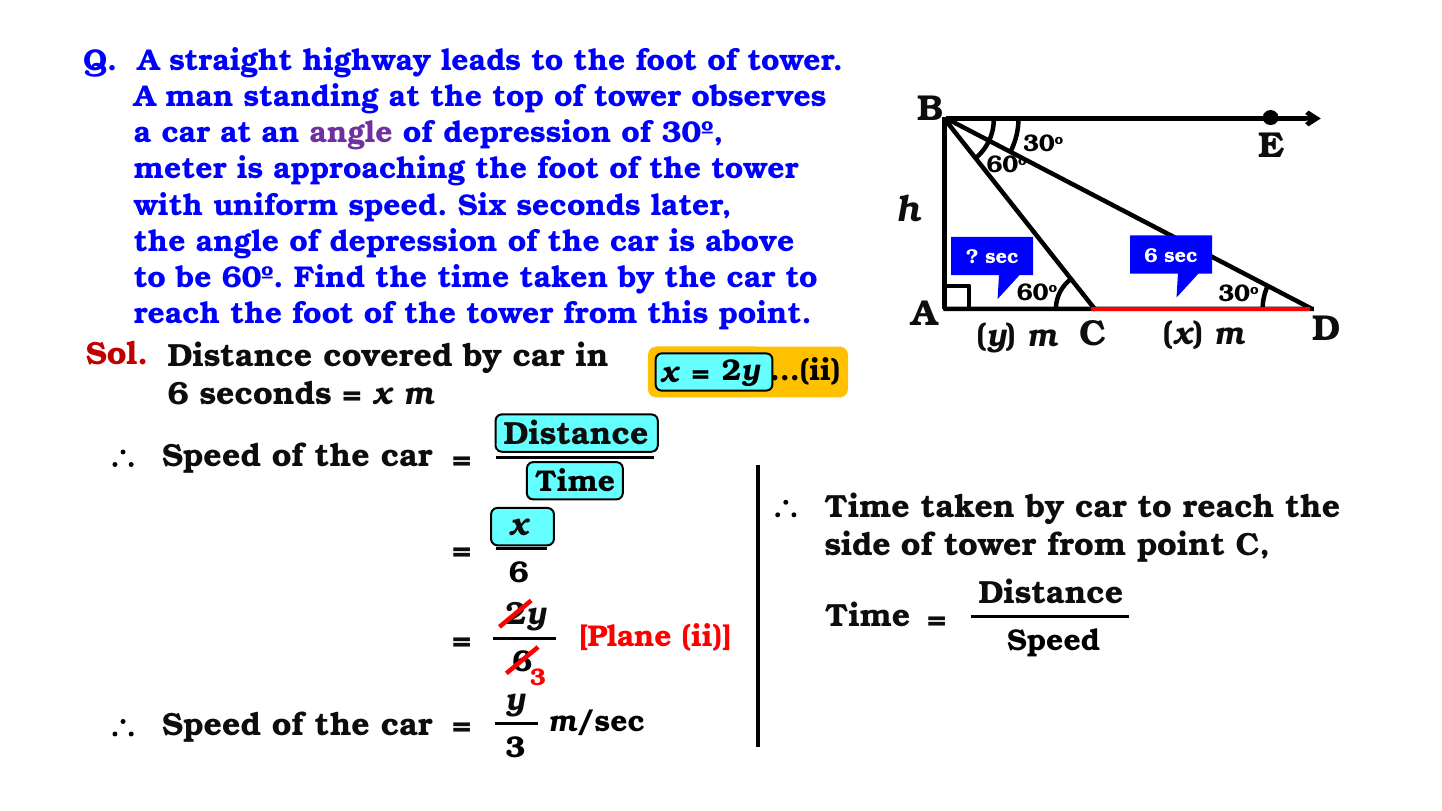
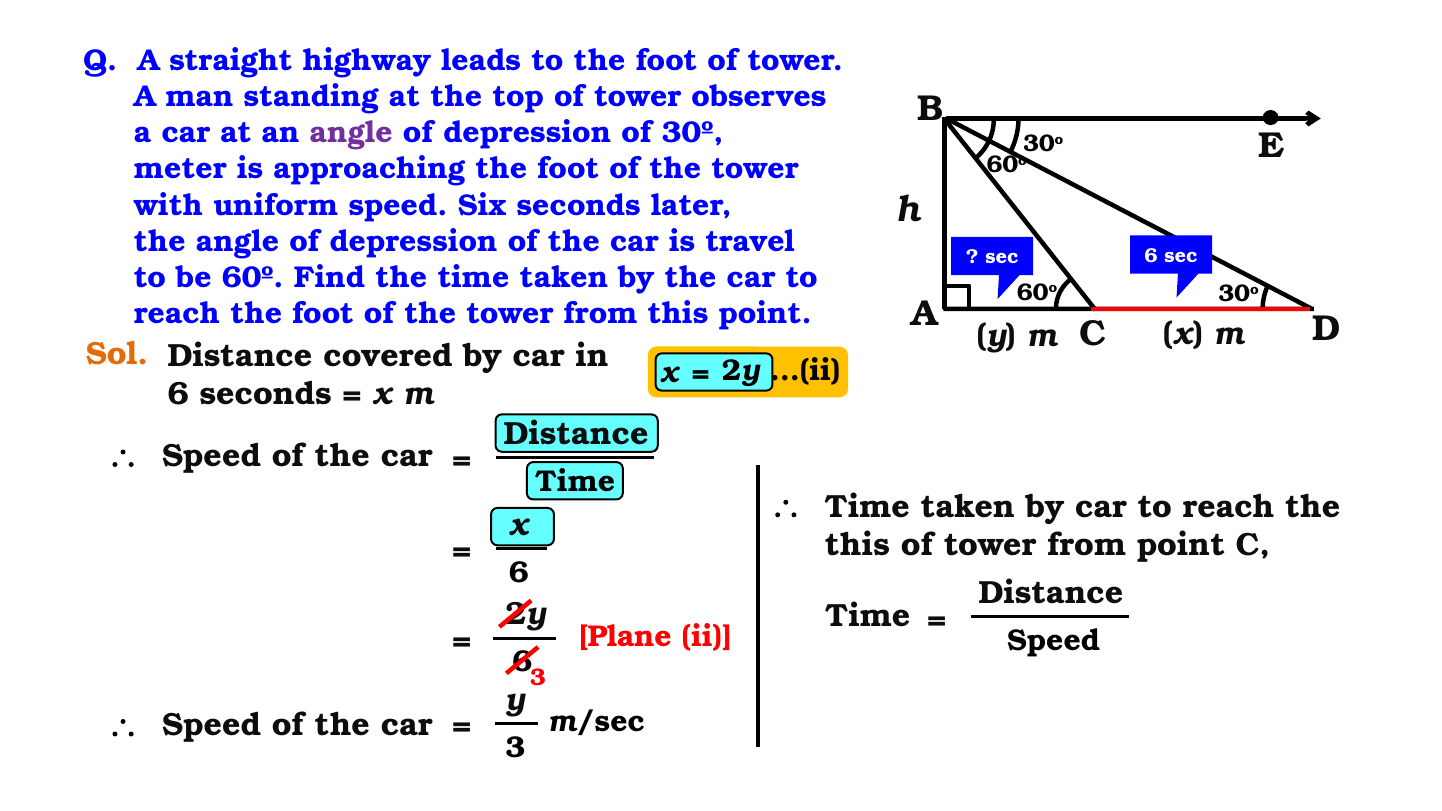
above: above -> travel (750, 241)
Sol colour: red -> orange (117, 354)
side: side -> this (857, 545)
